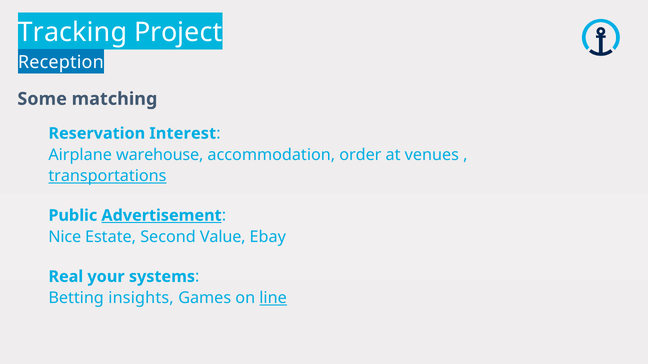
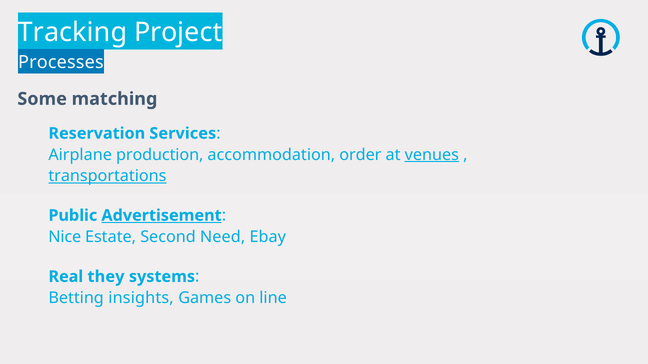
Reception: Reception -> Processes (61, 62)
Interest: Interest -> Services (183, 134)
warehouse: warehouse -> production (160, 155)
venues underline: none -> present (432, 155)
Value: Value -> Need (223, 237)
your: your -> they (106, 277)
line underline: present -> none (273, 298)
